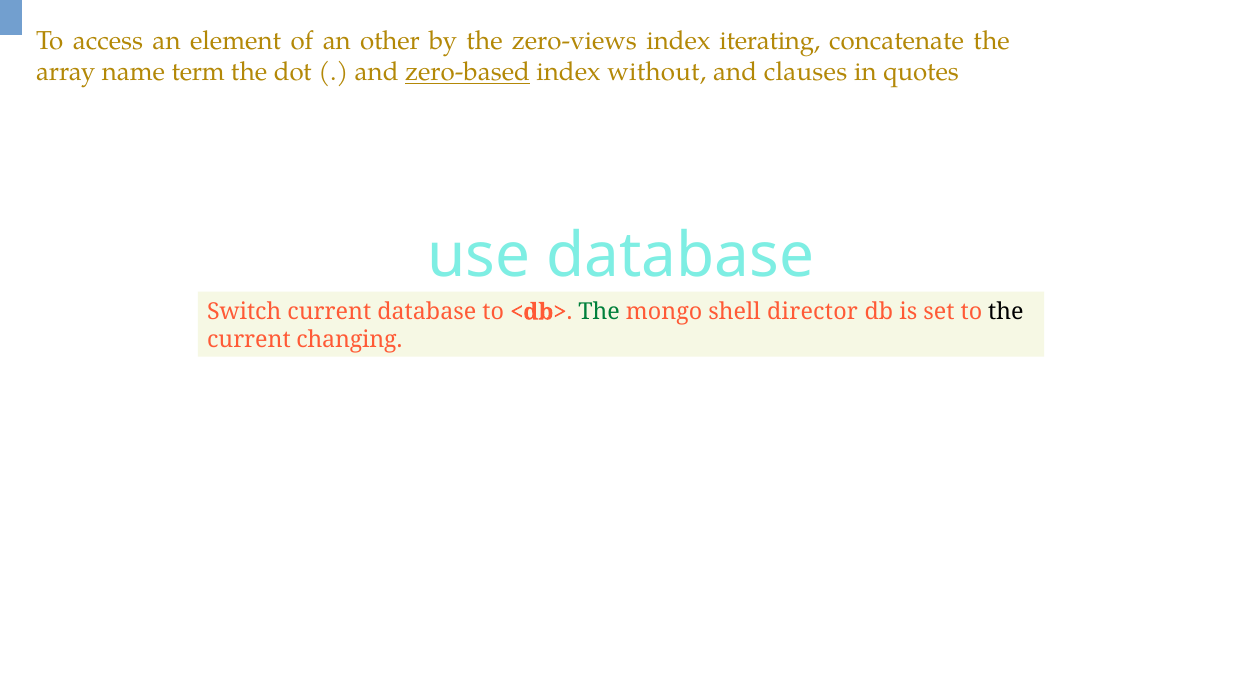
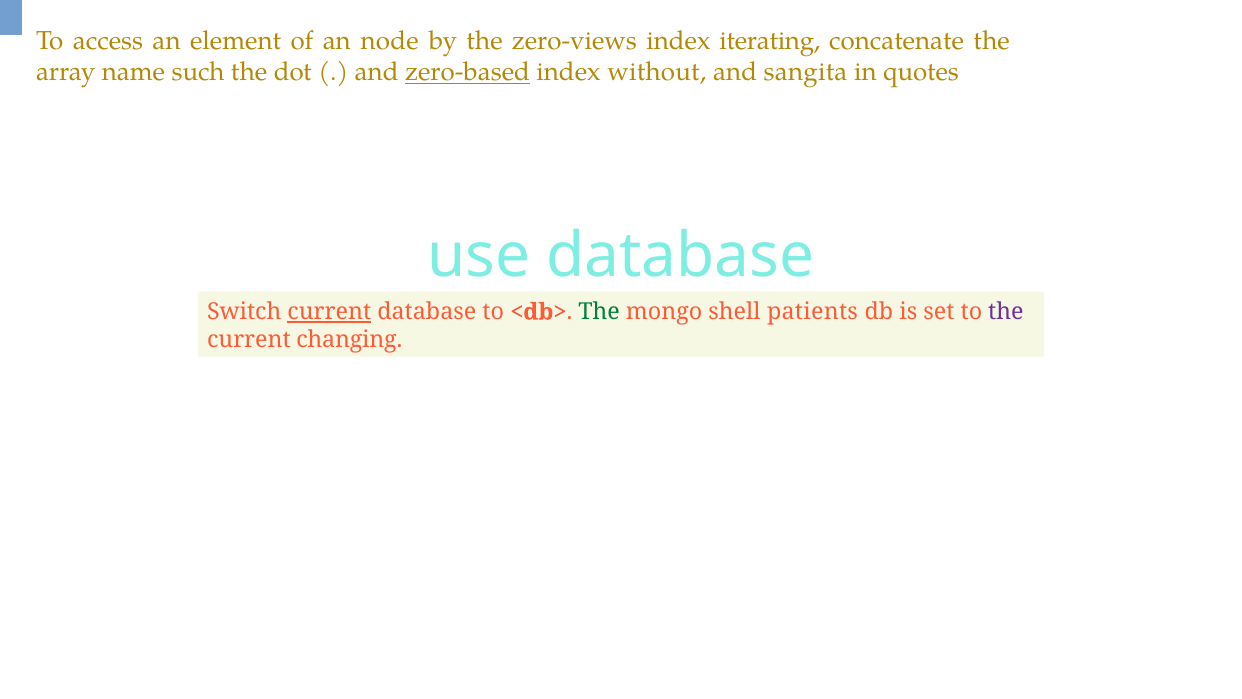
other: other -> node (390, 41)
term: term -> such (198, 72)
clauses: clauses -> sangita (806, 72)
current underline: none -> present (329, 312)
director: director -> patients (813, 312)
the colour: black -> purple (1006, 312)
